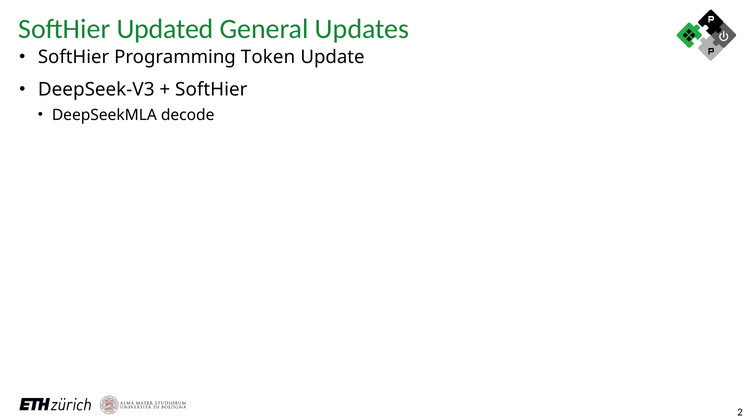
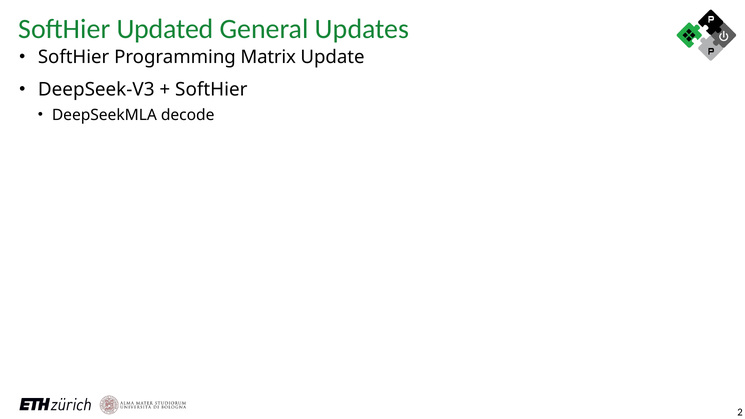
Token: Token -> Matrix (268, 57)
